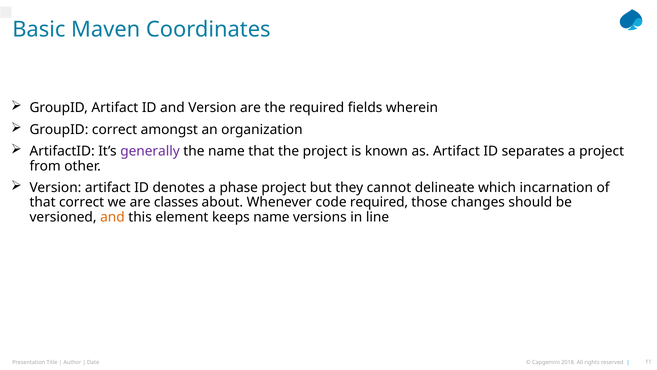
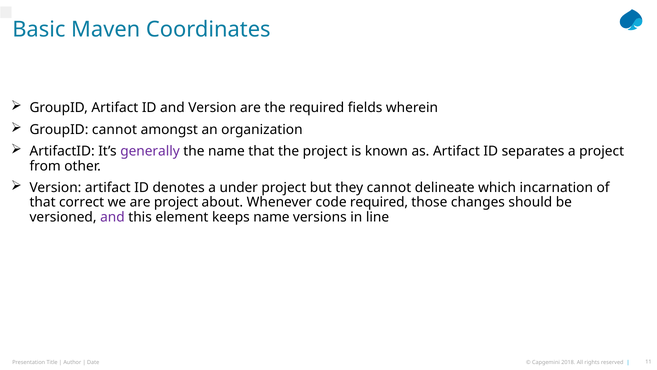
GroupID correct: correct -> cannot (114, 129)
phase: phase -> under (239, 187)
are classes: classes -> project (176, 202)
and colour: orange -> purple (112, 217)
